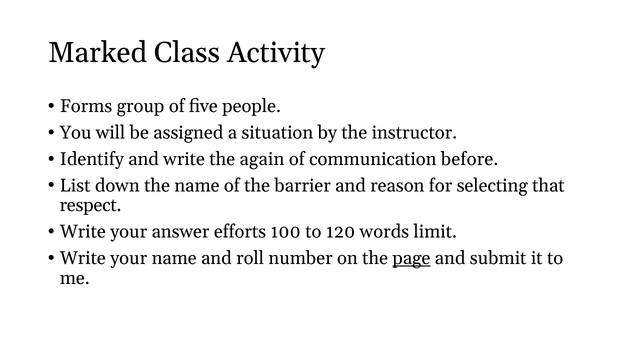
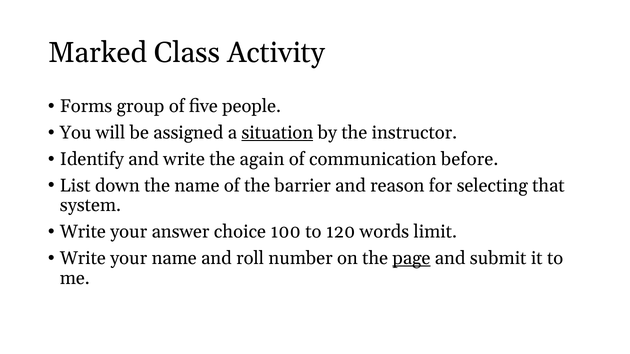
situation underline: none -> present (277, 133)
respect: respect -> system (90, 206)
efforts: efforts -> choice (240, 232)
